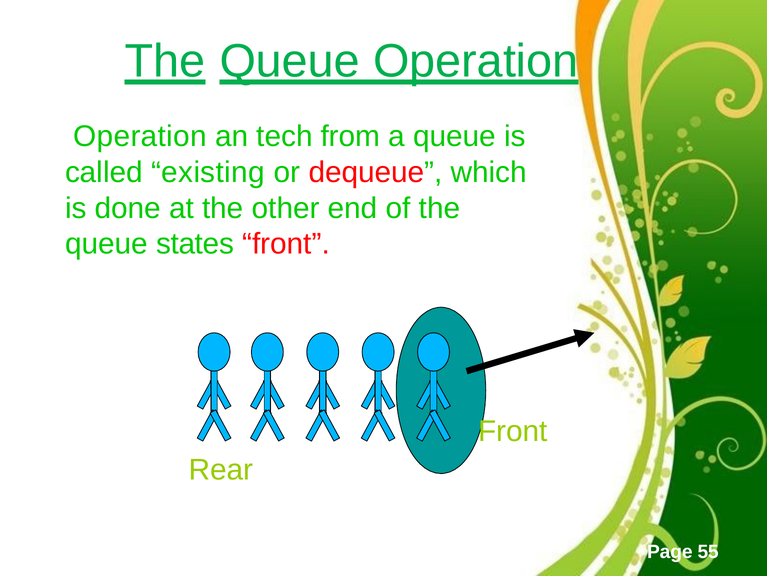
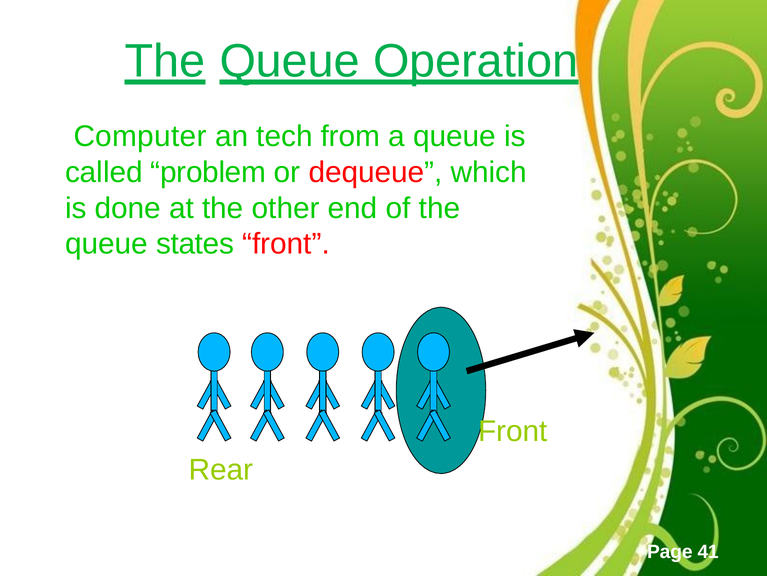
Operation: Operation -> Computer (140, 136)
existing: existing -> problem (208, 172)
55: 55 -> 41 (708, 551)
